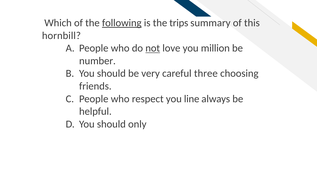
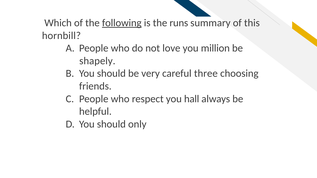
trips: trips -> runs (179, 23)
not underline: present -> none (153, 48)
number: number -> shapely (97, 61)
line: line -> hall (192, 99)
